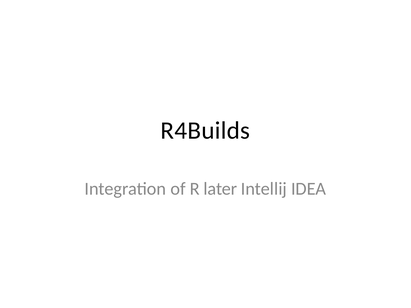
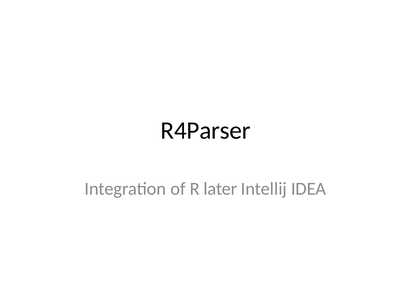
R4Builds: R4Builds -> R4Parser (206, 131)
